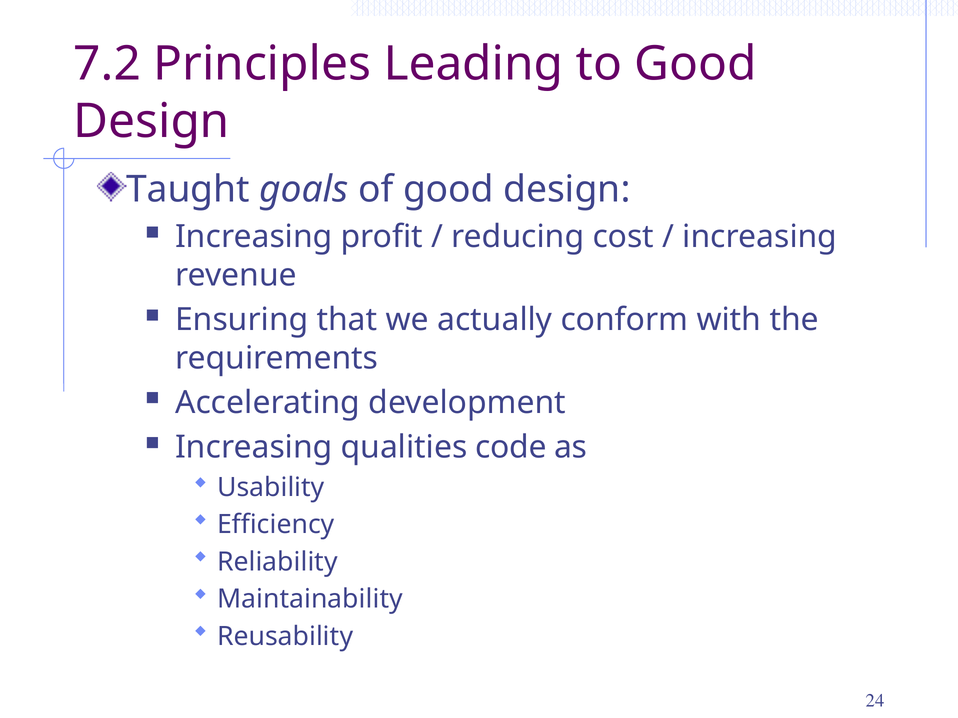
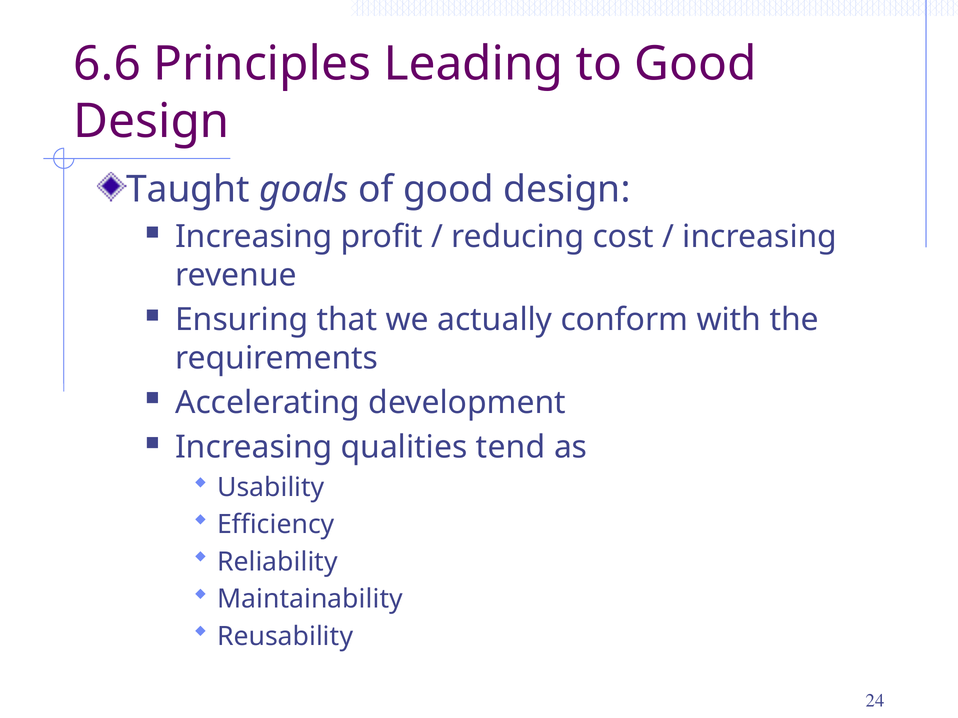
7.2: 7.2 -> 6.6 (107, 64)
code: code -> tend (511, 448)
